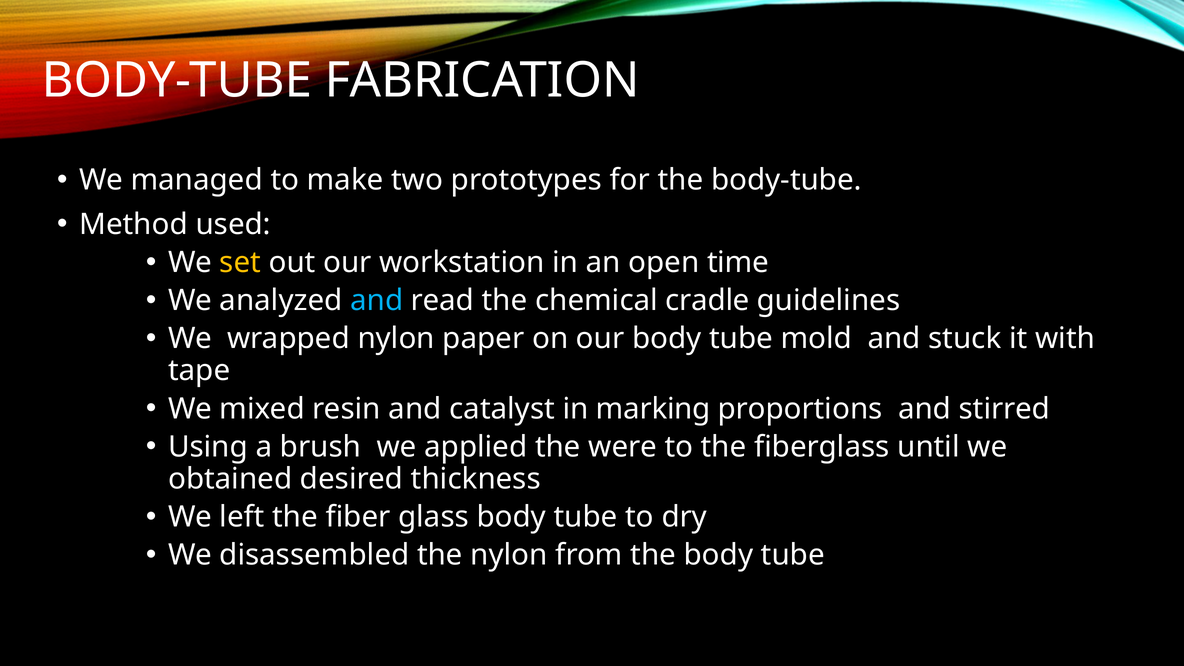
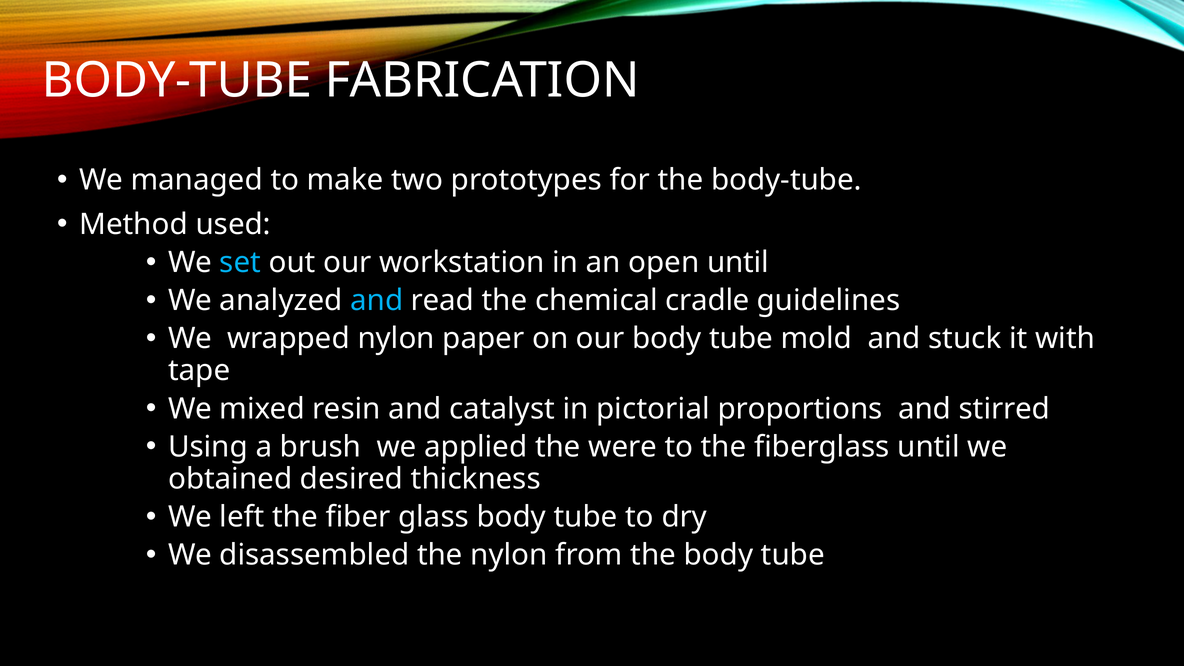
set colour: yellow -> light blue (240, 262)
open time: time -> until (738, 262)
marking: marking -> pictorial (653, 409)
